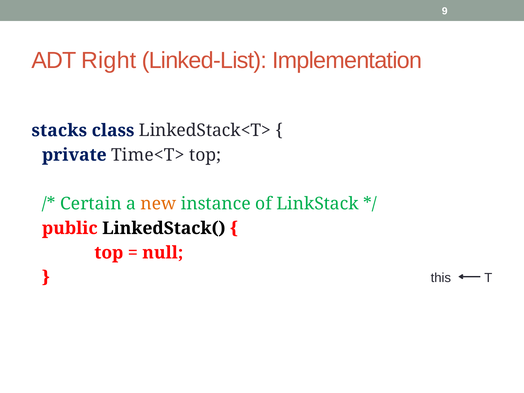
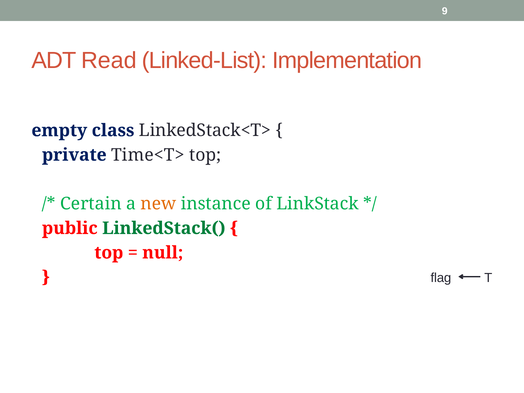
Right: Right -> Read (109, 61)
stacks: stacks -> empty (59, 130)
LinkedStack( colour: black -> green (164, 228)
this: this -> flag (441, 278)
